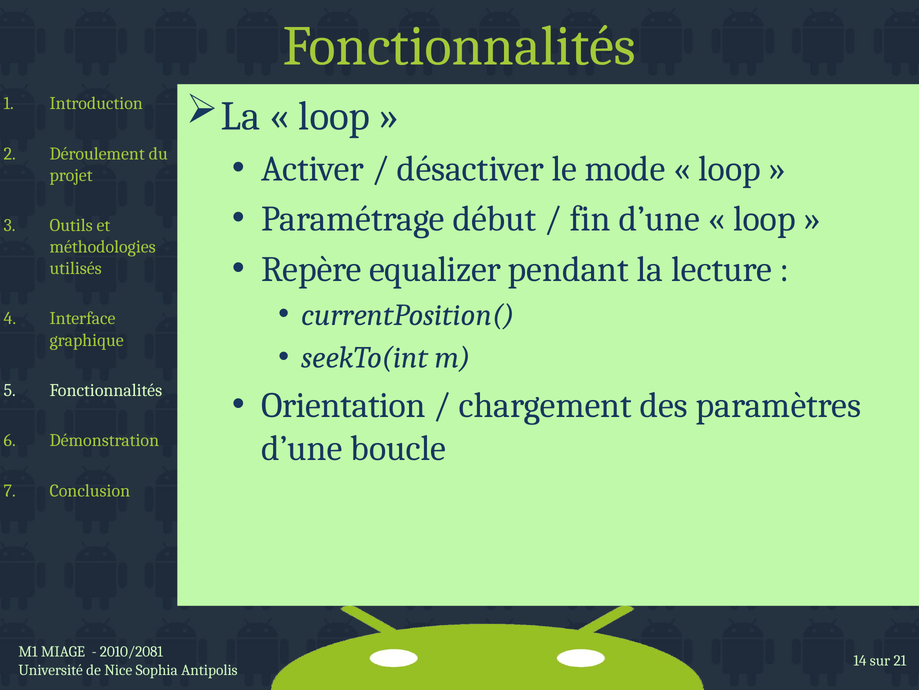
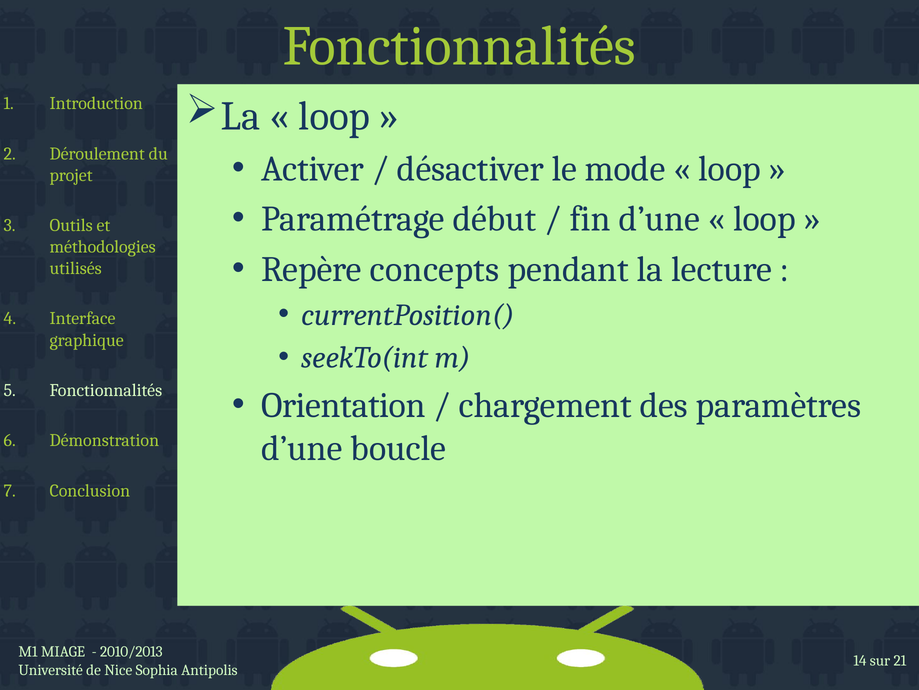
equalizer: equalizer -> concepts (435, 269)
2010/2081: 2010/2081 -> 2010/2013 (131, 651)
